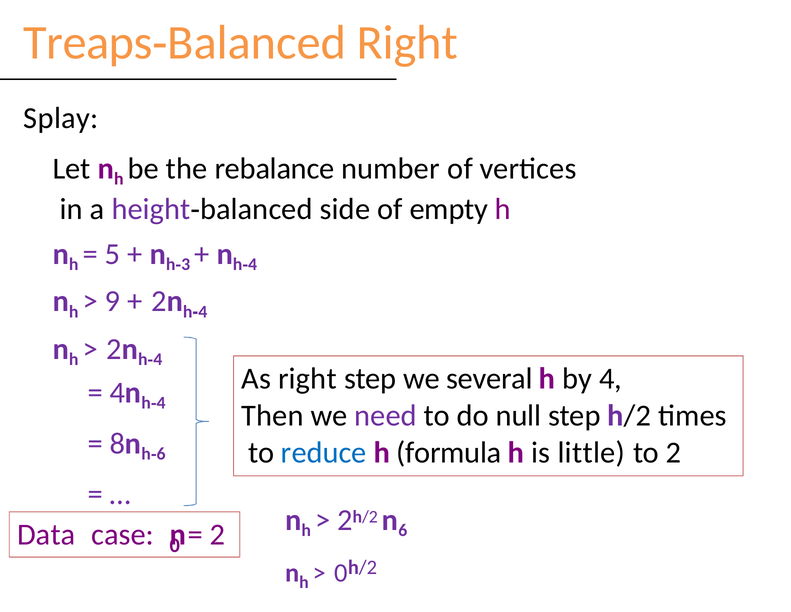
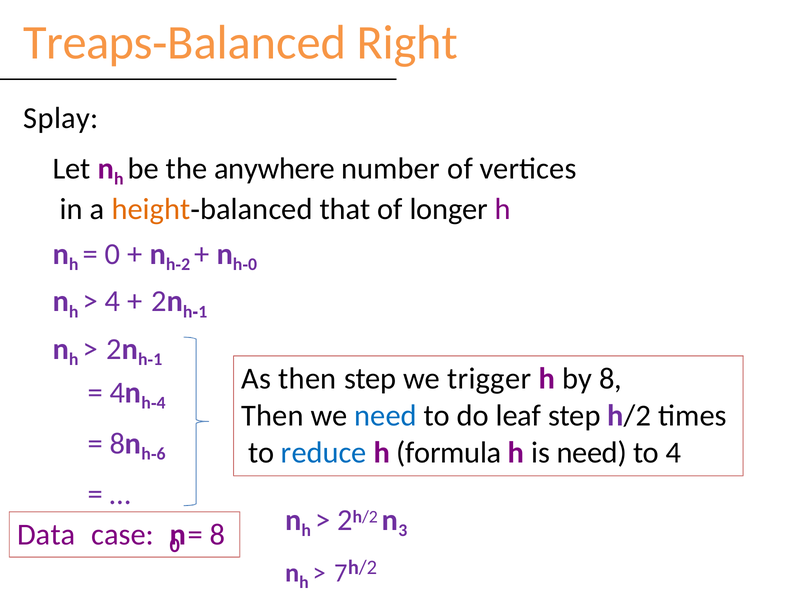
rebalance: rebalance -> anywhere (275, 168)
height colour: purple -> orange (151, 209)
side: side -> that (345, 209)
empty: empty -> longer (449, 209)
5: 5 -> 0 (112, 254)
3: 3 -> 2 (186, 264)
n h 4: 4 -> 0 (253, 264)
9: 9 -> 4 (112, 301)
4: 4 -> 1 (203, 311)
4: 4 -> 1 (158, 359)
As right: right -> then (307, 378)
several: several -> trigger (489, 378)
by 4: 4 -> 8 (611, 378)
need colour: purple -> blue (385, 415)
null: null -> leaf (518, 415)
is little: little -> need (592, 452)
to 2: 2 -> 4 (673, 452)
n 6: 6 -> 3 (403, 530)
2: 2 -> 8 (218, 534)
0: 0 -> 7 (341, 572)
